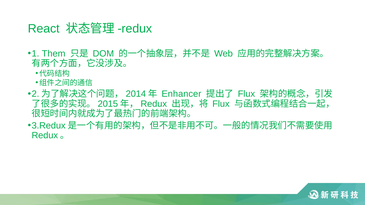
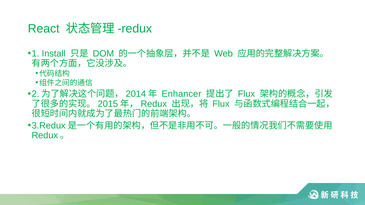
Them: Them -> Install (54, 54)
